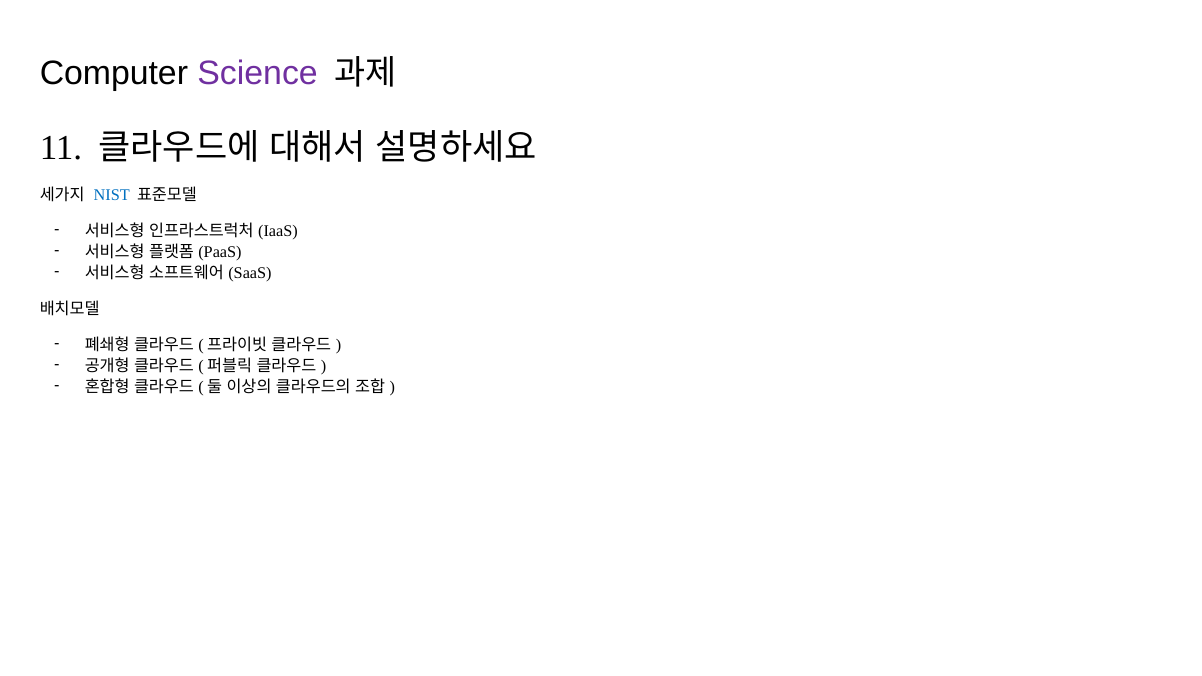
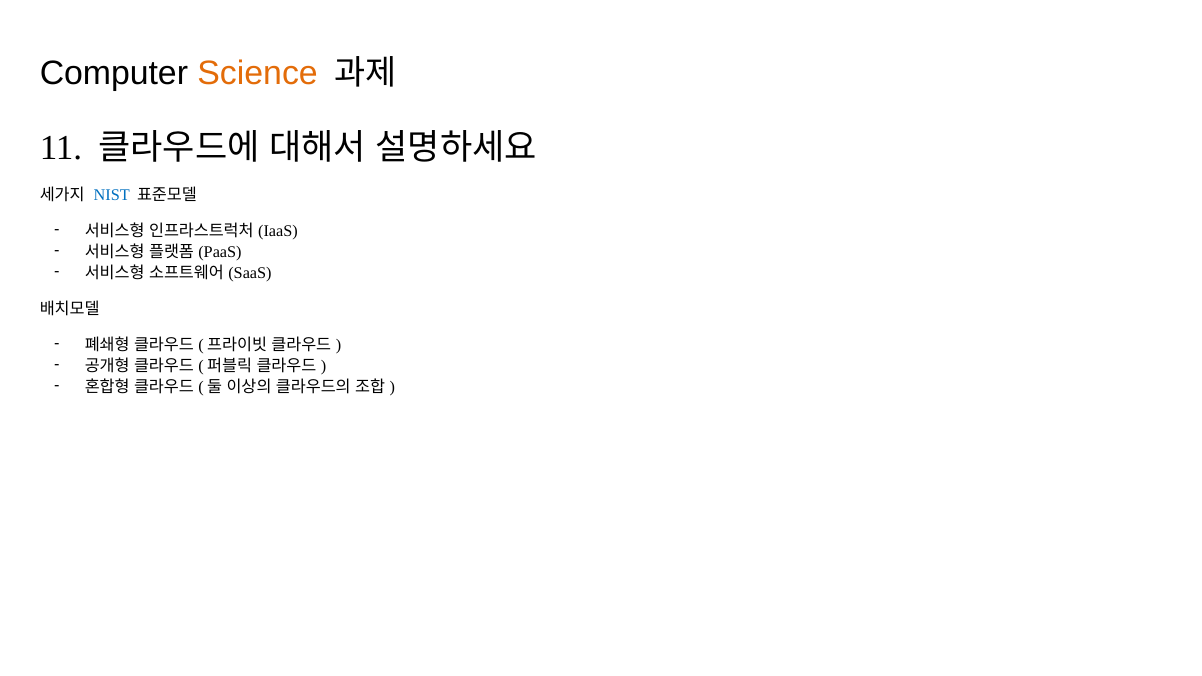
Science colour: purple -> orange (258, 73)
